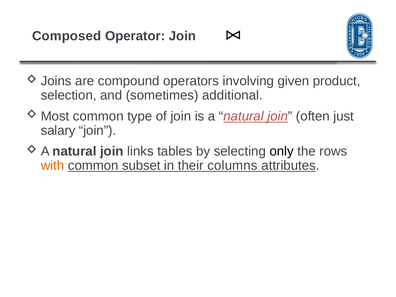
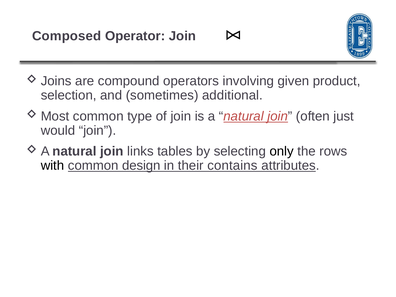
salary: salary -> would (58, 131)
with colour: orange -> black (53, 166)
subset: subset -> design (141, 166)
columns: columns -> contains (232, 166)
